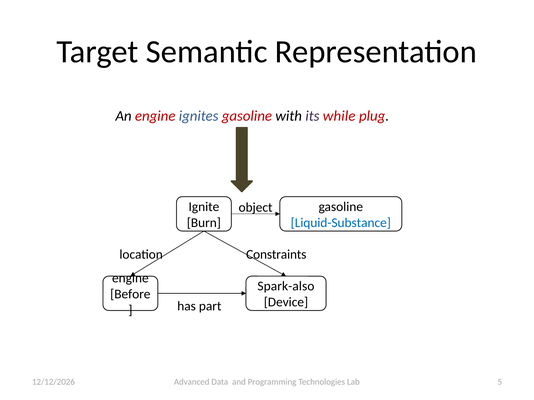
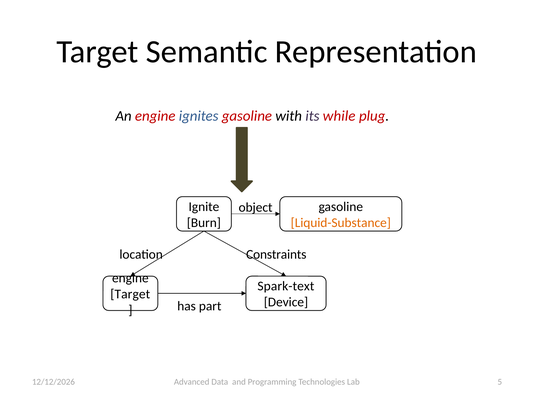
Liquid-Substance colour: blue -> orange (341, 223)
Spark-also: Spark-also -> Spark-text (286, 287)
Before: Before -> Target (130, 295)
